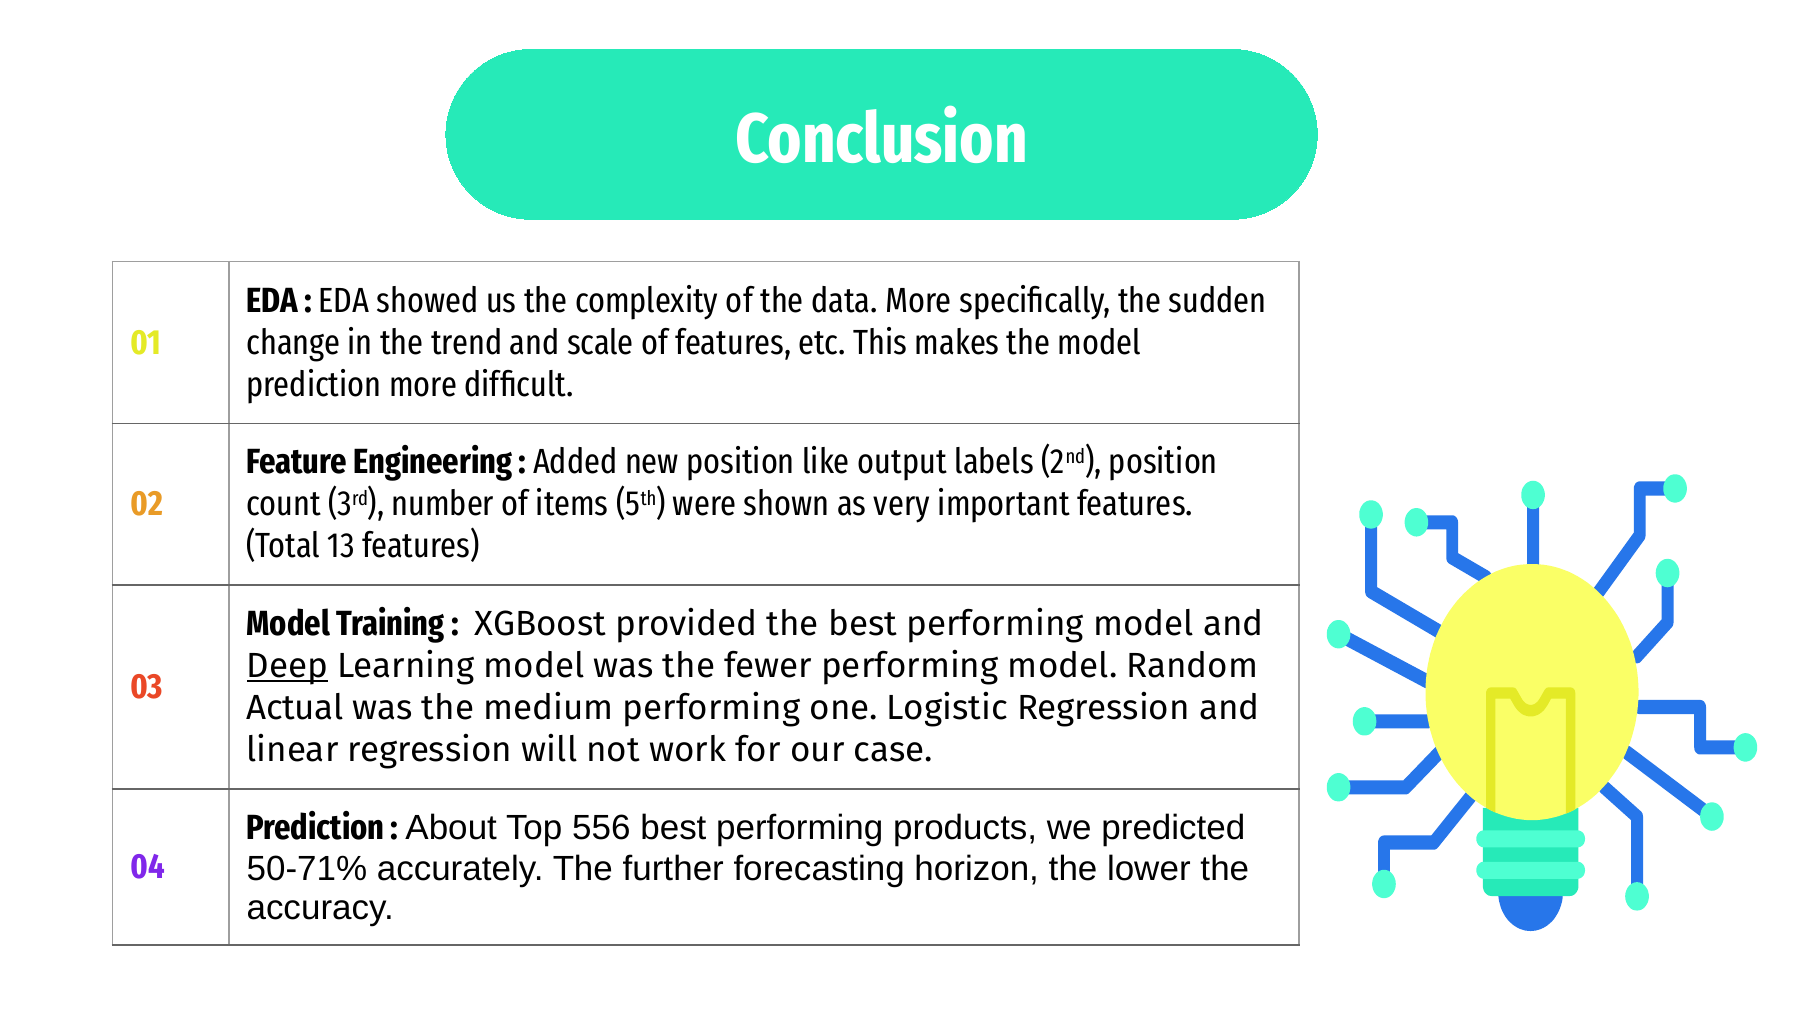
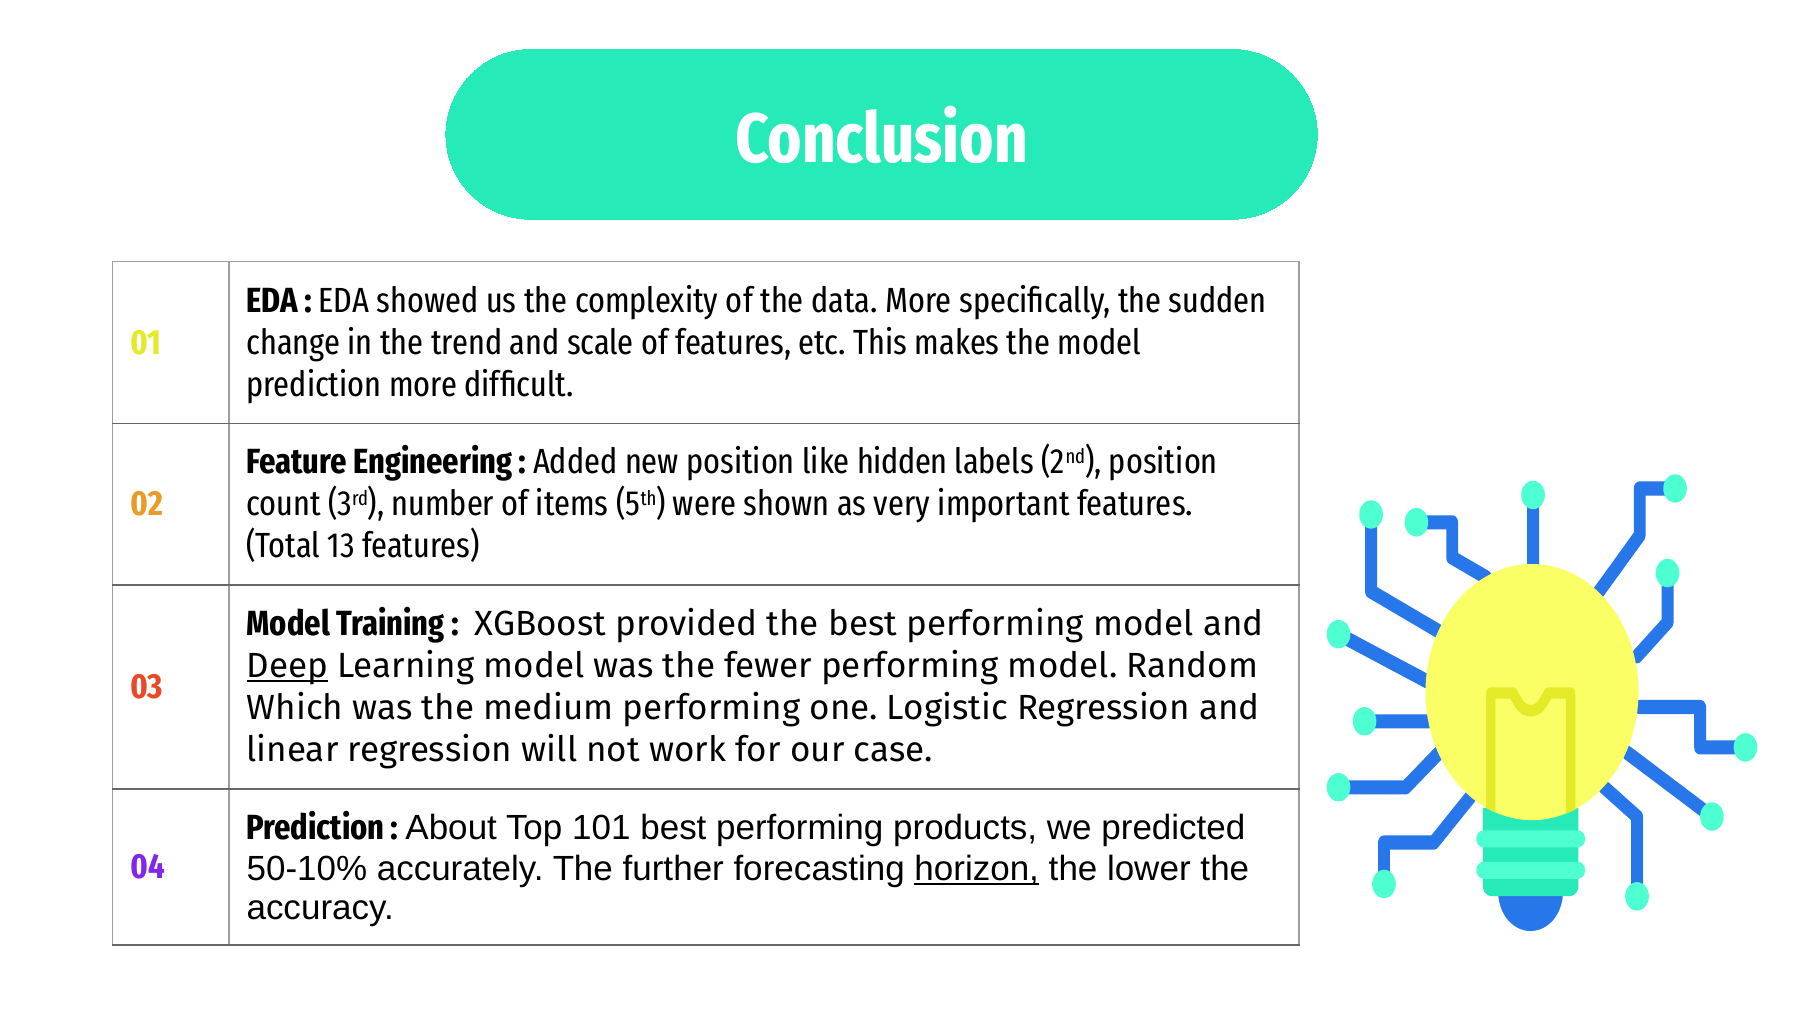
output: output -> hidden (902, 463)
Actual: Actual -> Which (295, 708)
556: 556 -> 101 (601, 828)
50-71%: 50-71% -> 50-10% (307, 869)
horizon underline: none -> present (977, 869)
